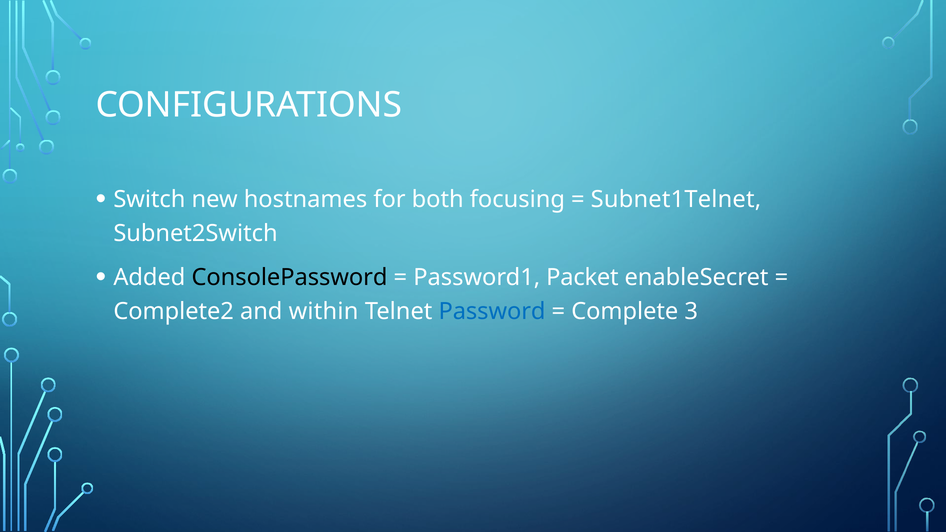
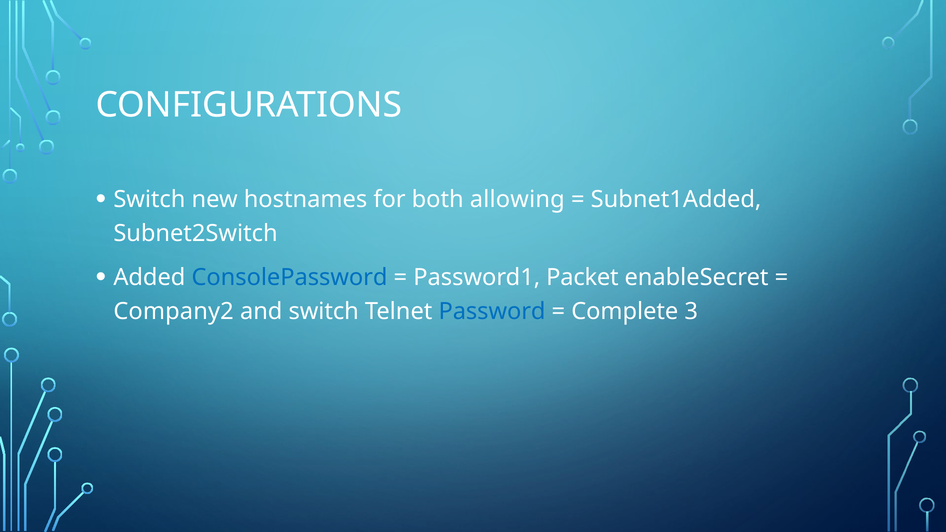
focusing: focusing -> allowing (517, 200)
Subnet1Telnet: Subnet1Telnet -> Subnet1Added (676, 200)
ConsolePassword colour: black -> blue (290, 278)
Complete2: Complete2 -> Company2 (174, 312)
and within: within -> switch (324, 312)
